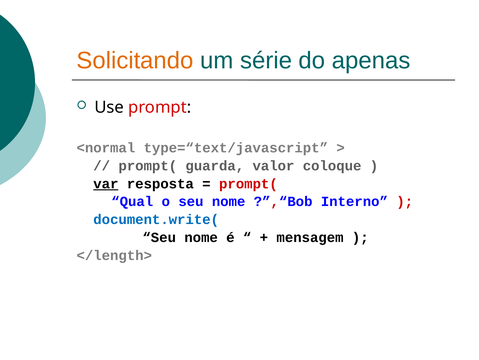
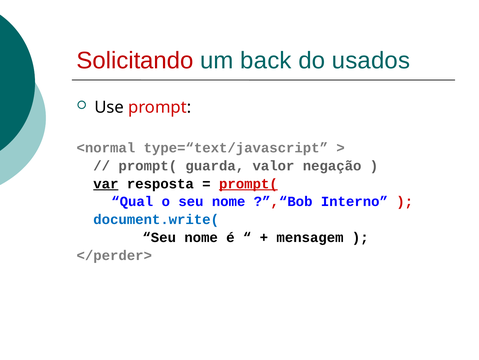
Solicitando colour: orange -> red (135, 61)
série: série -> back (266, 61)
apenas: apenas -> usados (371, 61)
coloque: coloque -> negação (332, 165)
prompt( underline: none -> present (248, 183)
</length>: </length> -> </perder> (114, 255)
